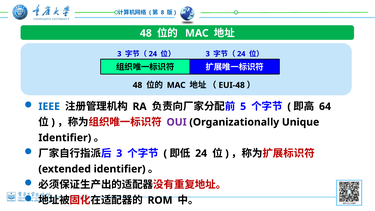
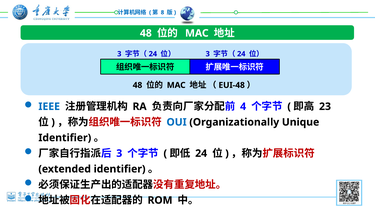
5: 5 -> 4 (243, 106)
64: 64 -> 23 (325, 106)
OUI colour: purple -> blue (177, 122)
